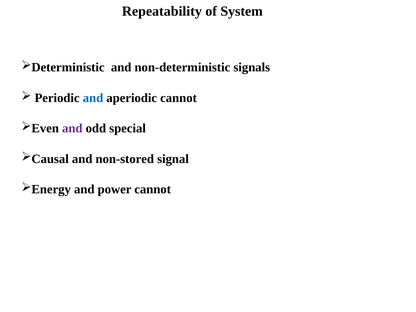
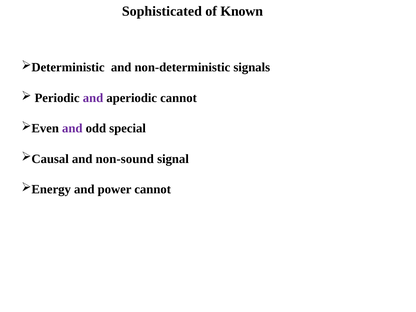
Repeatability: Repeatability -> Sophisticated (162, 11)
System: System -> Known (242, 11)
and colour: blue -> purple (93, 98)
non-stored: non-stored -> non-sound (125, 159)
